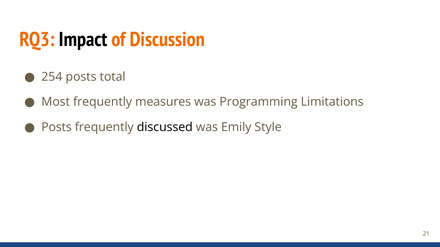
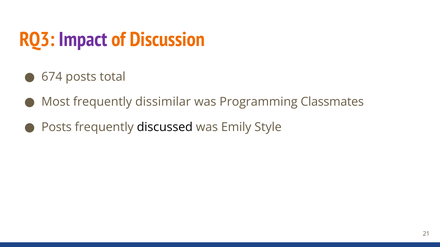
Impact colour: black -> purple (83, 40)
254: 254 -> 674 (52, 77)
measures: measures -> dissimilar (163, 102)
Limitations: Limitations -> Classmates (332, 102)
